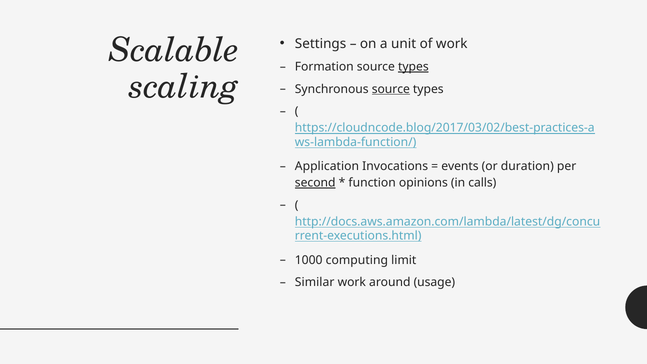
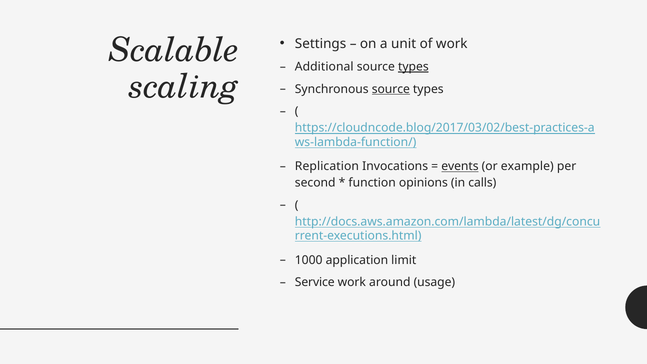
Formation: Formation -> Additional (324, 67)
Application: Application -> Replication (327, 166)
events underline: none -> present (460, 166)
duration: duration -> example (527, 166)
second underline: present -> none (315, 183)
computing: computing -> application (357, 260)
Similar: Similar -> Service (315, 282)
